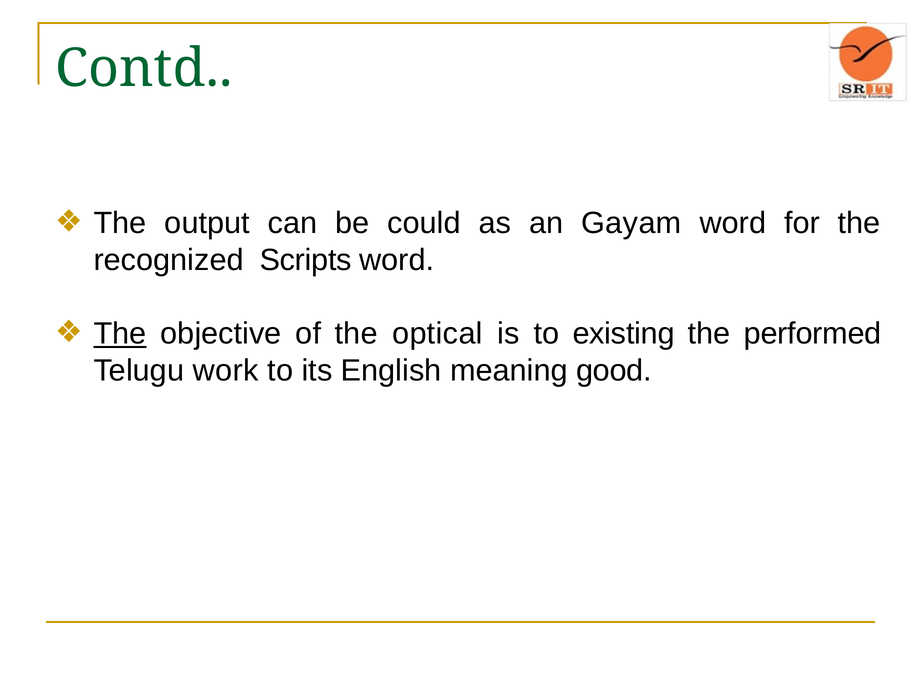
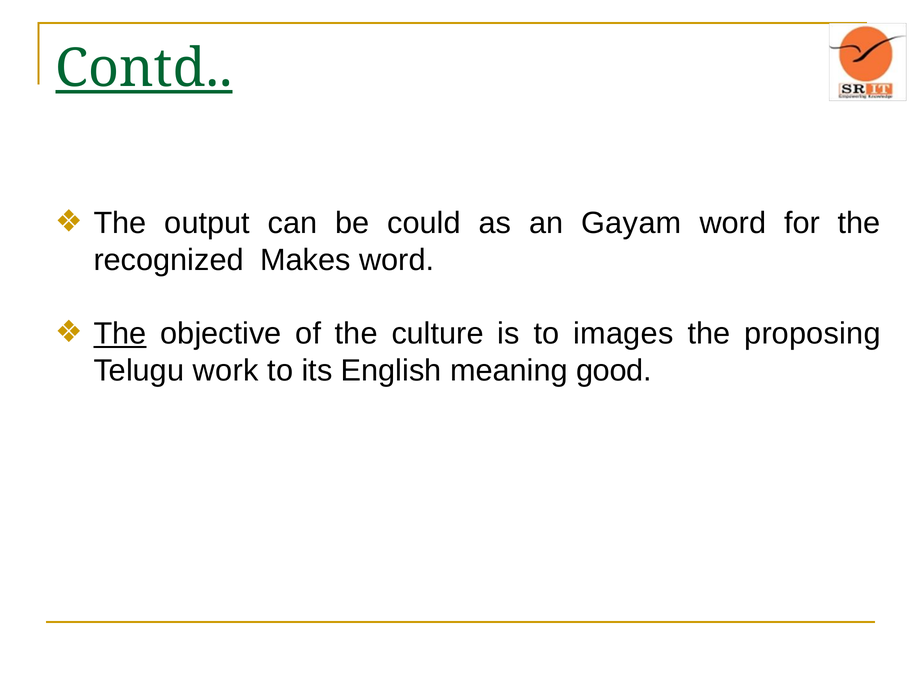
Contd underline: none -> present (144, 69)
Scripts: Scripts -> Makes (305, 260)
optical: optical -> culture (438, 334)
existing: existing -> images (623, 334)
performed: performed -> proposing (812, 334)
